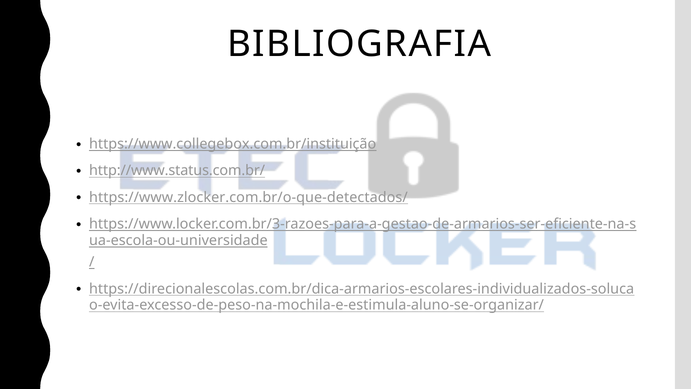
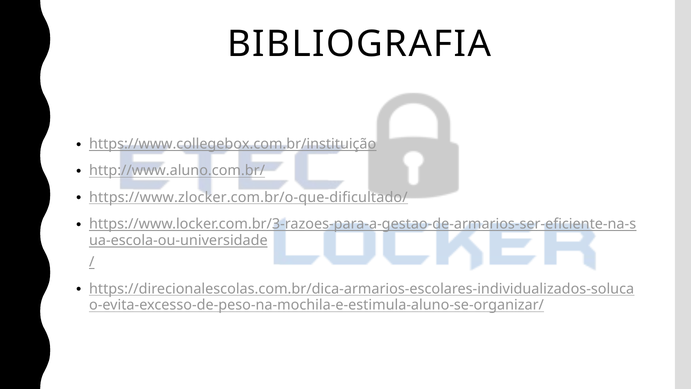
http://www.status.com.br/: http://www.status.com.br/ -> http://www.aluno.com.br/ (177, 170)
https://www.zlocker.com.br/o-que-detectados/: https://www.zlocker.com.br/o-que-detectados/ -> https://www.zlocker.com.br/o-que-dificultado/ (248, 197)
